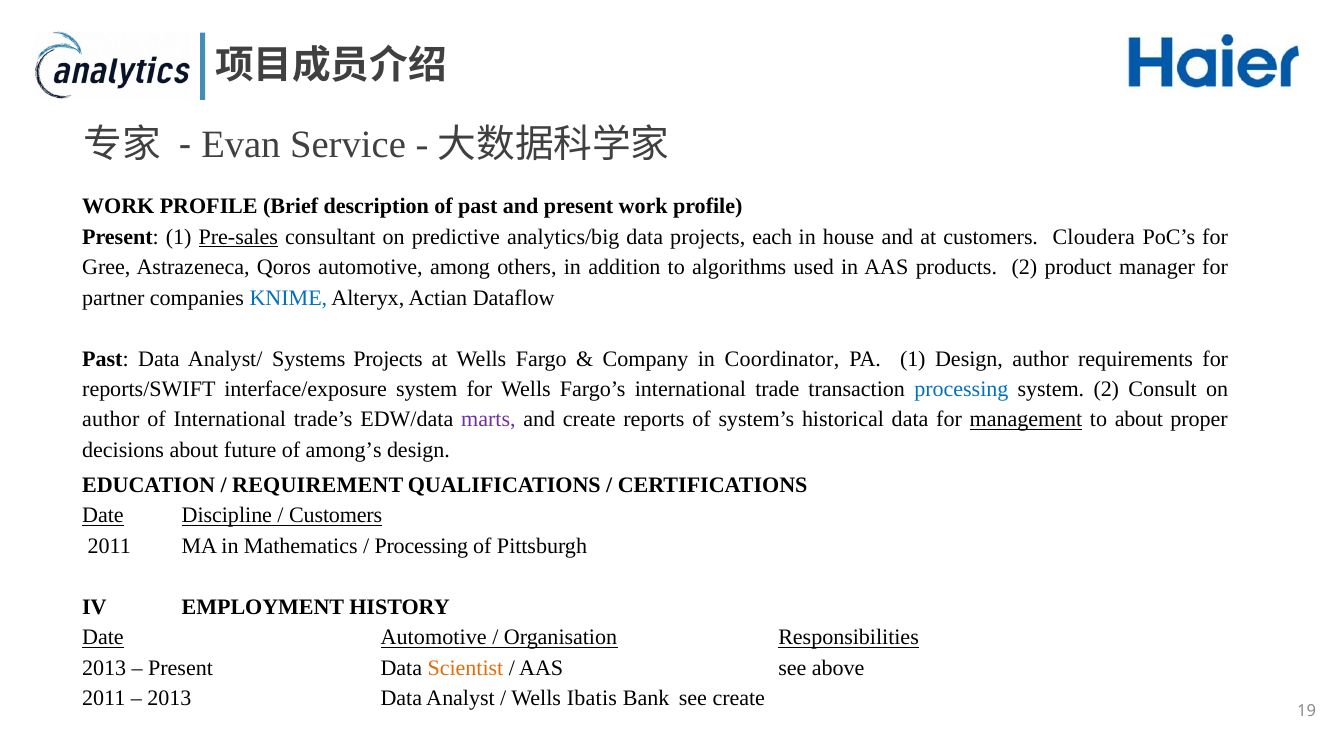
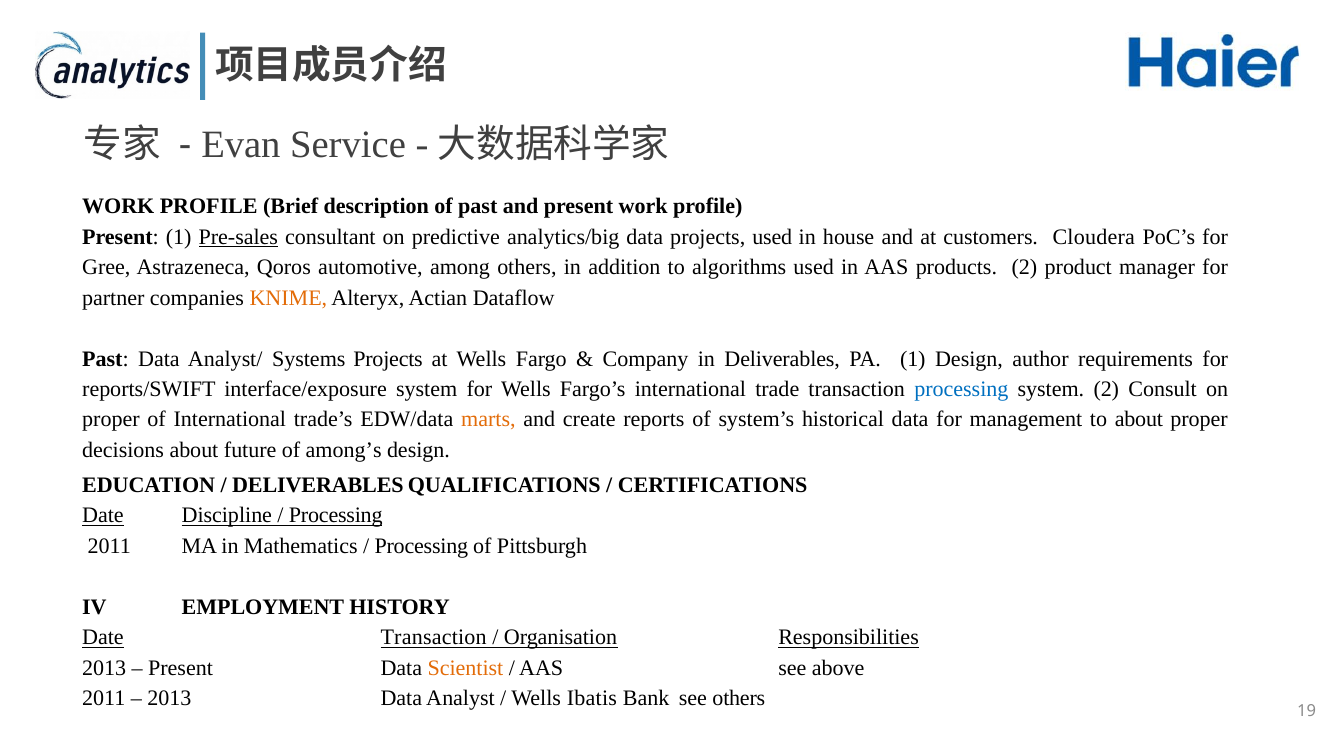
projects each: each -> used (772, 237)
KNIME colour: blue -> orange (288, 298)
in Coordinator: Coordinator -> Deliverables (782, 359)
author: author -> proper (111, 420)
marts colour: purple -> orange (488, 420)
management underline: present -> none (1026, 420)
REQUIREMENT: REQUIREMENT -> DELIVERABLES (318, 485)
Customers: Customers -> Processing (336, 516)
Date Automotive: Automotive -> Transaction (434, 637)
see create: create -> others (739, 698)
